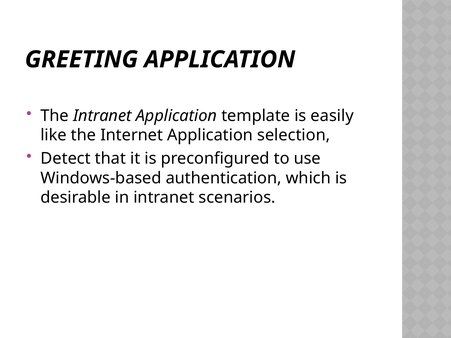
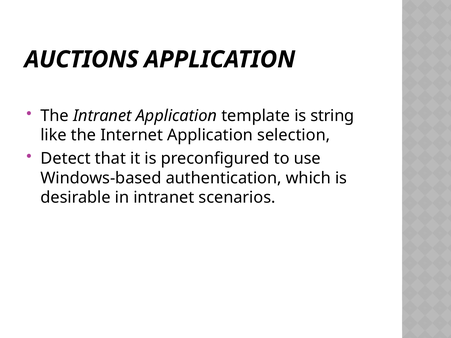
GREETING: GREETING -> AUCTIONS (82, 60)
easily: easily -> string (332, 116)
